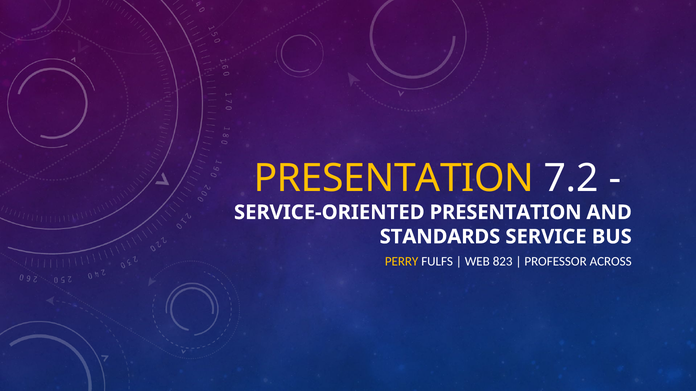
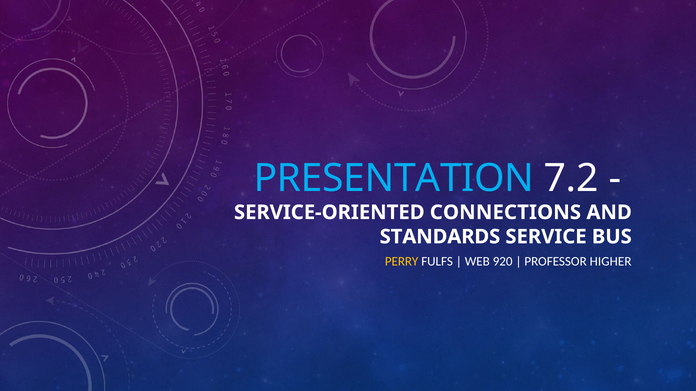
PRESENTATION colour: yellow -> light blue (394, 178)
SERVICE-ORIENTED PRESENTATION: PRESENTATION -> CONNECTIONS (505, 213)
823: 823 -> 920 (503, 262)
ACROSS: ACROSS -> HIGHER (611, 262)
